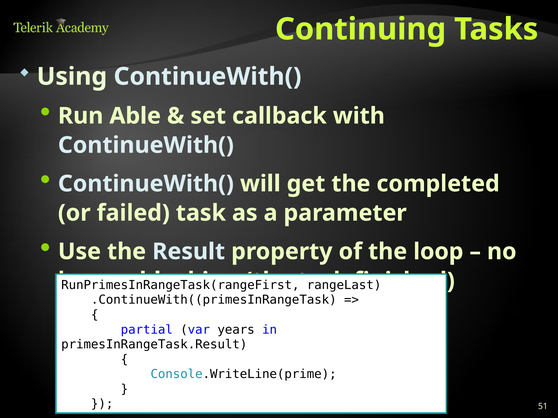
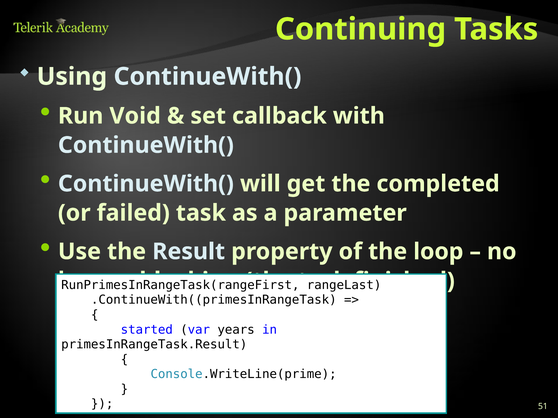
Able: Able -> Void (135, 116)
partial: partial -> started (147, 330)
